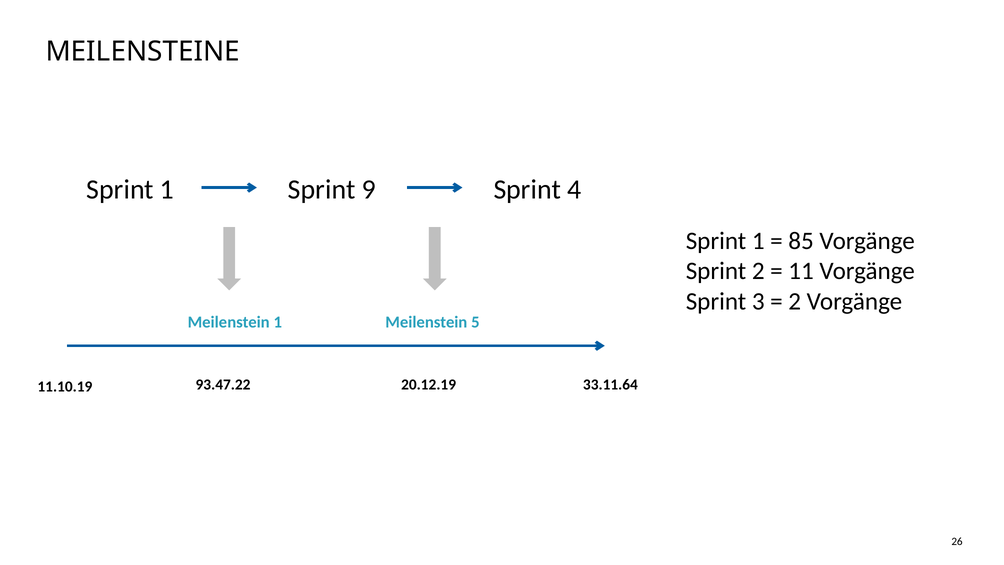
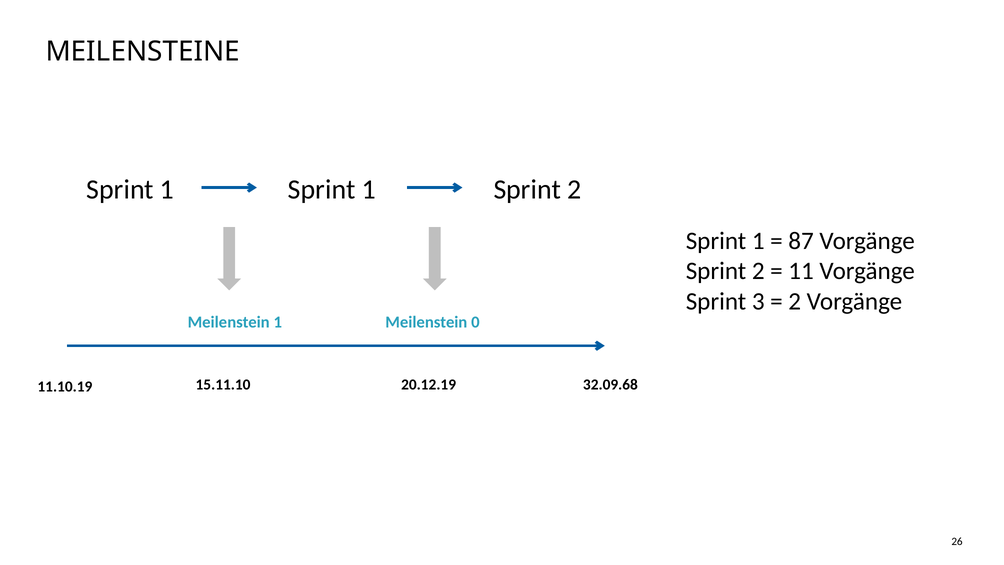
1 Sprint 9: 9 -> 1 (369, 189)
4: 4 -> 2 (574, 189)
85: 85 -> 87 (801, 241)
5: 5 -> 0 (475, 322)
93.47.22: 93.47.22 -> 15.11.10 (223, 385)
33.11.64: 33.11.64 -> 32.09.68 (610, 385)
